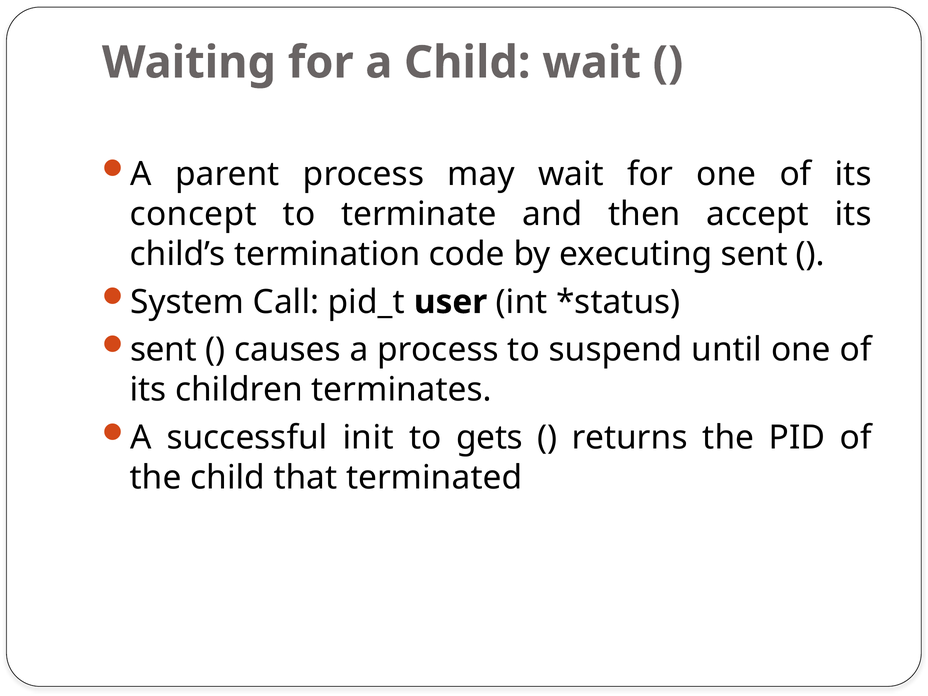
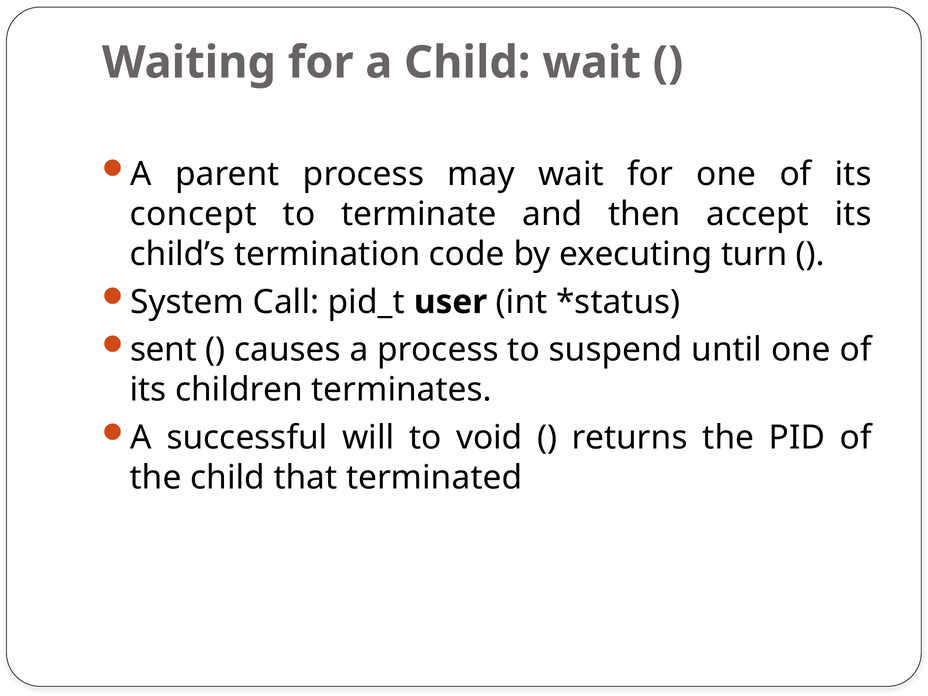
executing sent: sent -> turn (754, 254)
init: init -> will (368, 438)
gets: gets -> void (489, 438)
